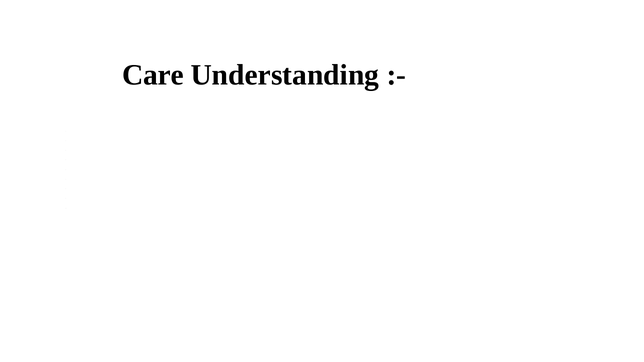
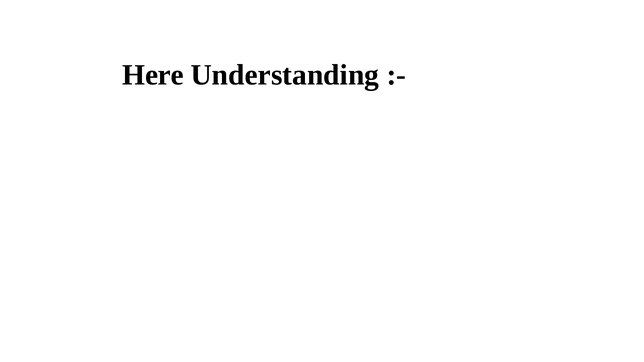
Care: Care -> Here (153, 75)
